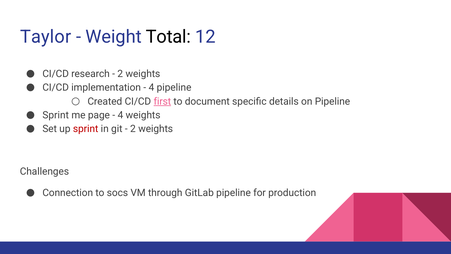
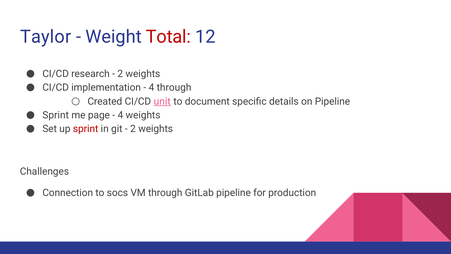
Total colour: black -> red (168, 37)
4 pipeline: pipeline -> through (174, 87)
first: first -> unit (162, 101)
